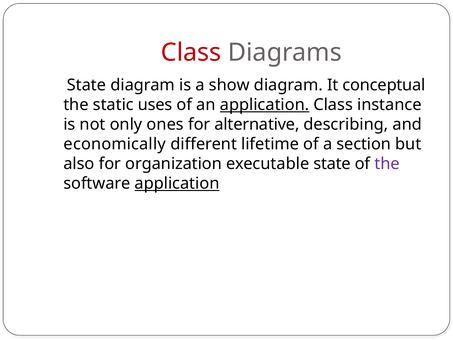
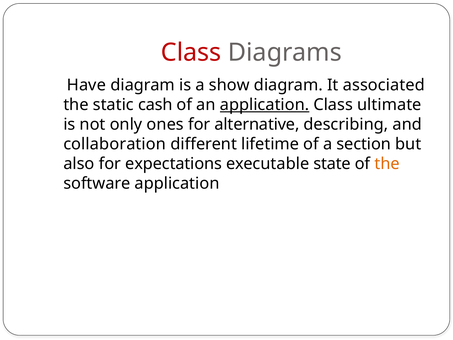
State: State -> Have (86, 85)
conceptual: conceptual -> associated (384, 85)
uses: uses -> cash (155, 105)
instance: instance -> ultimate (389, 105)
economically: economically -> collaboration (115, 144)
organization: organization -> expectations (174, 164)
the colour: purple -> orange (387, 164)
application underline: present -> none (177, 183)
